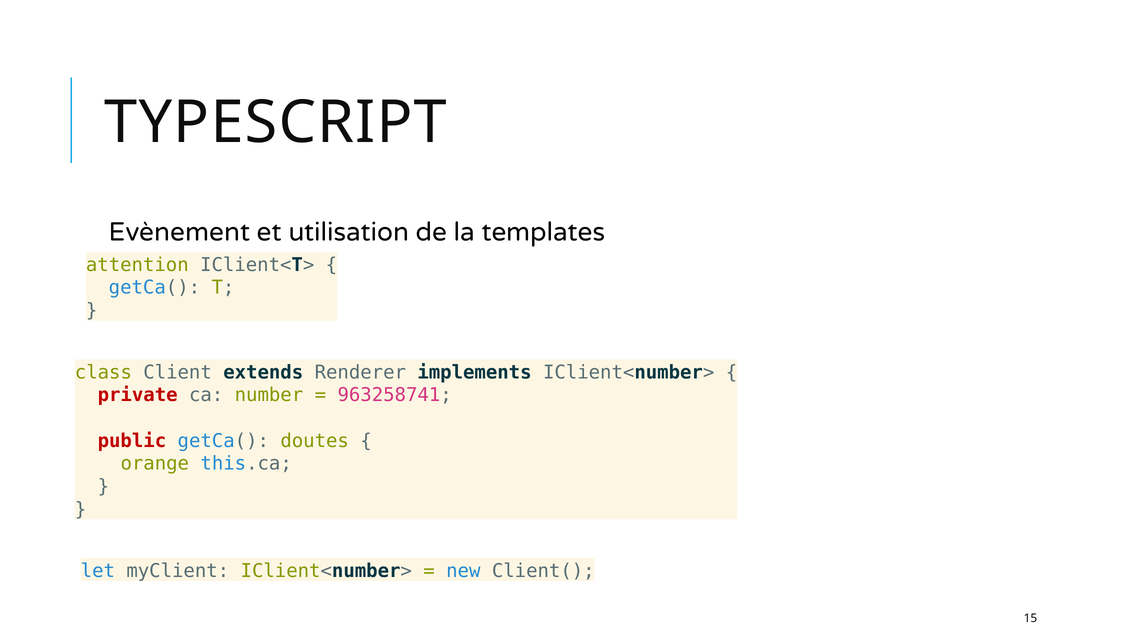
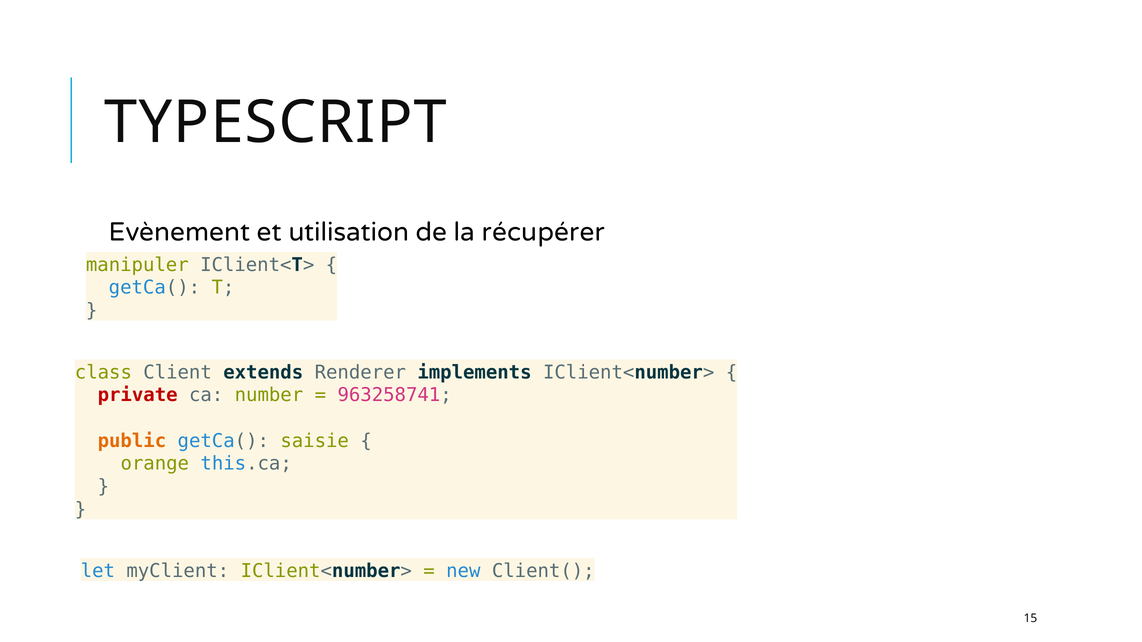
templates: templates -> récupérer (543, 232)
attention: attention -> manipuler (137, 265)
public colour: red -> orange (132, 441)
doutes: doutes -> saisie (315, 441)
